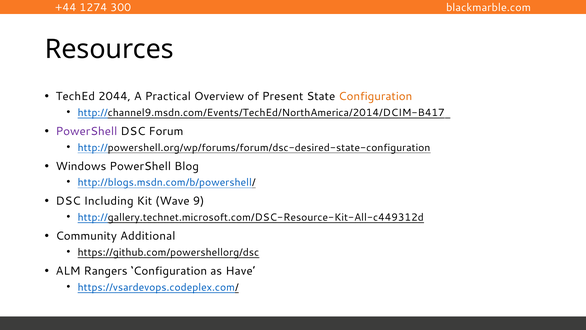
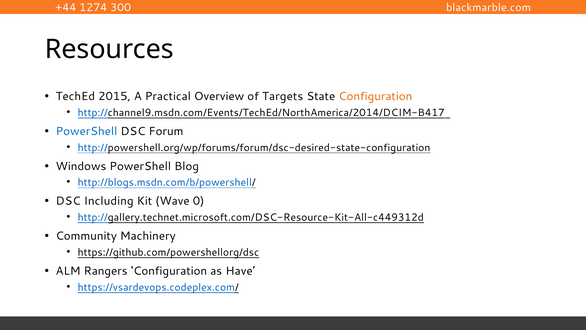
2044: 2044 -> 2015 (114, 96)
Present: Present -> Targets (283, 96)
PowerShell colour: purple -> blue (86, 131)
9: 9 -> 0 (199, 201)
Additional: Additional -> Machinery (148, 236)
